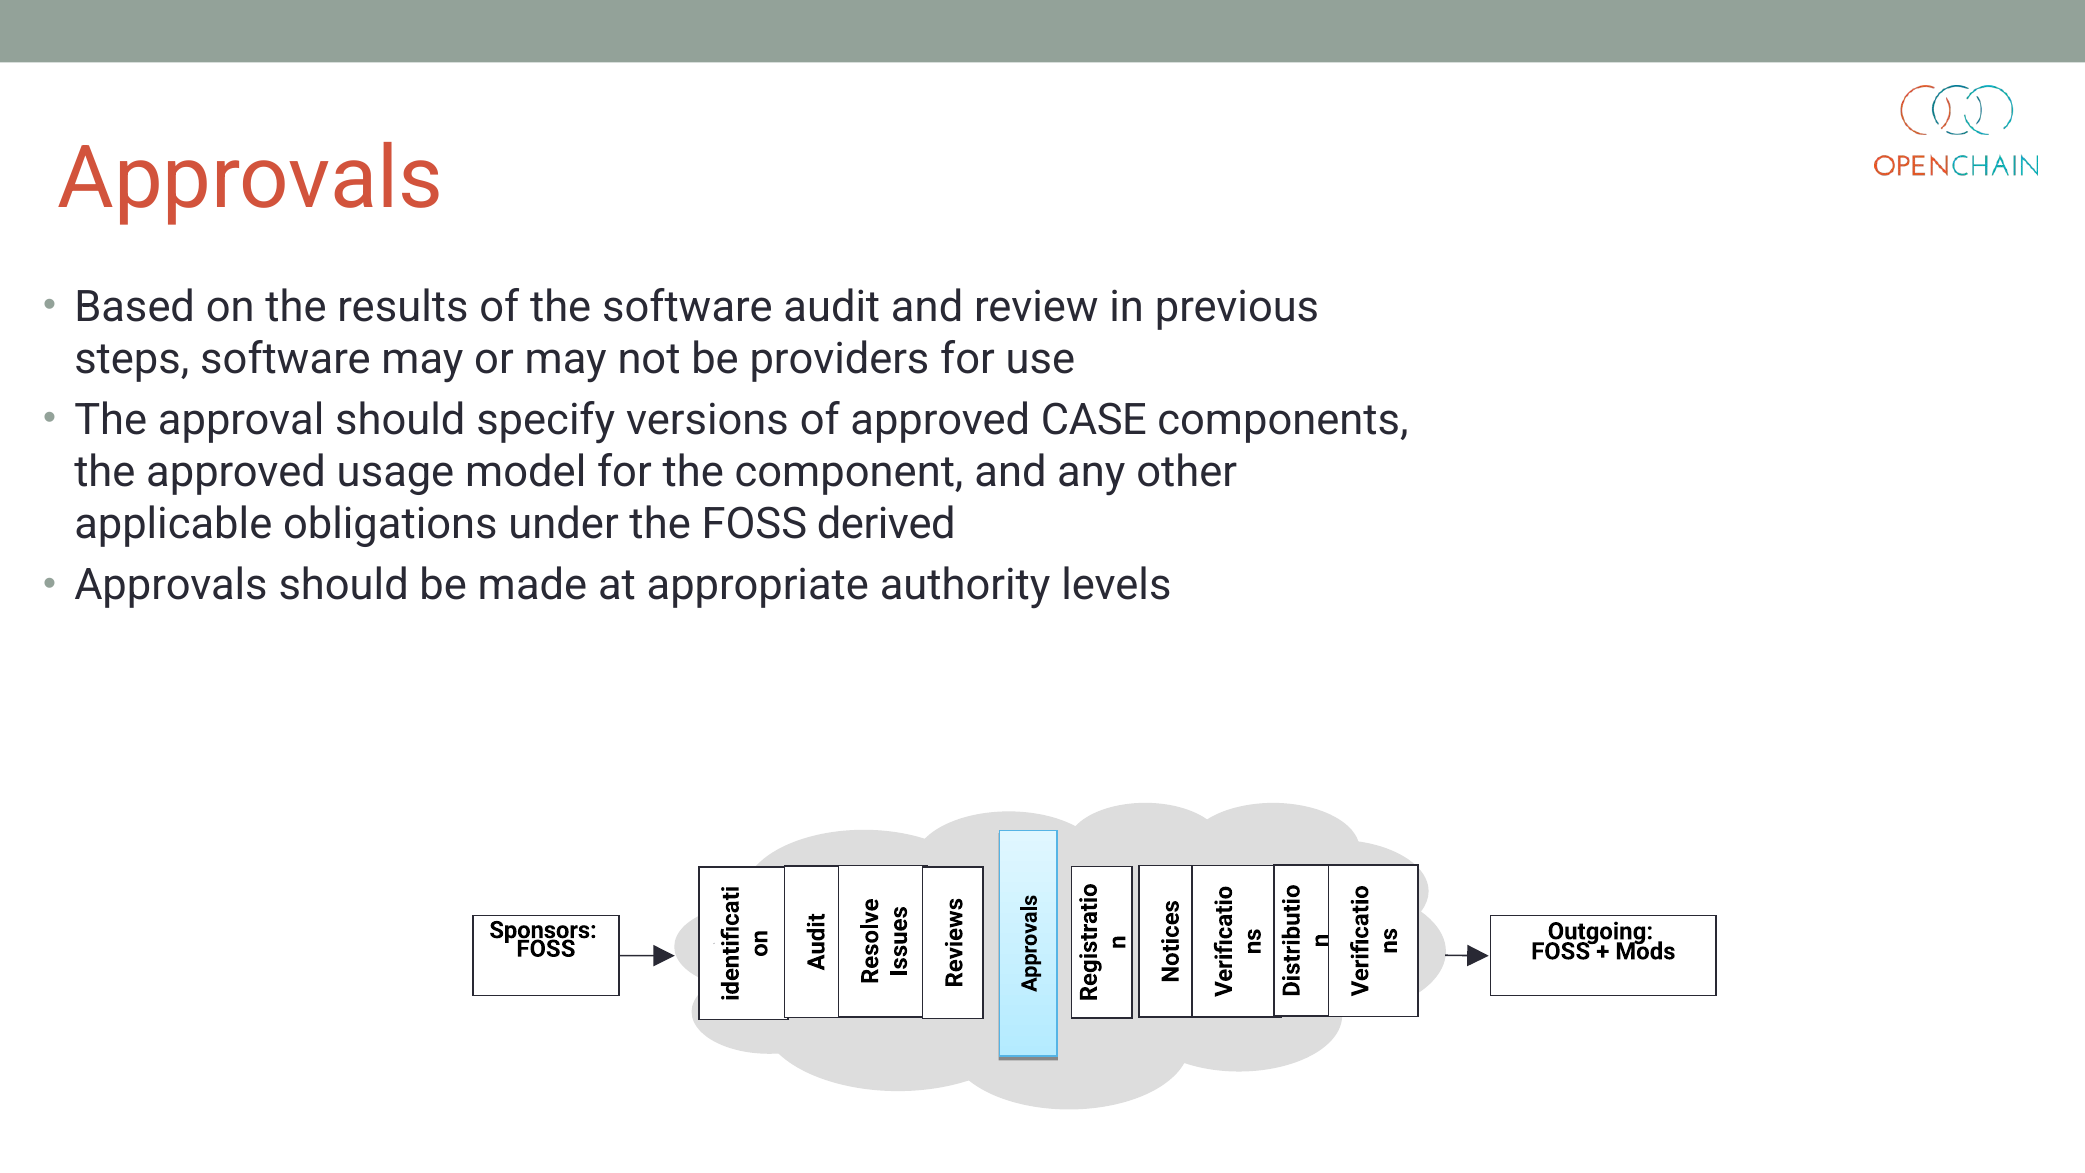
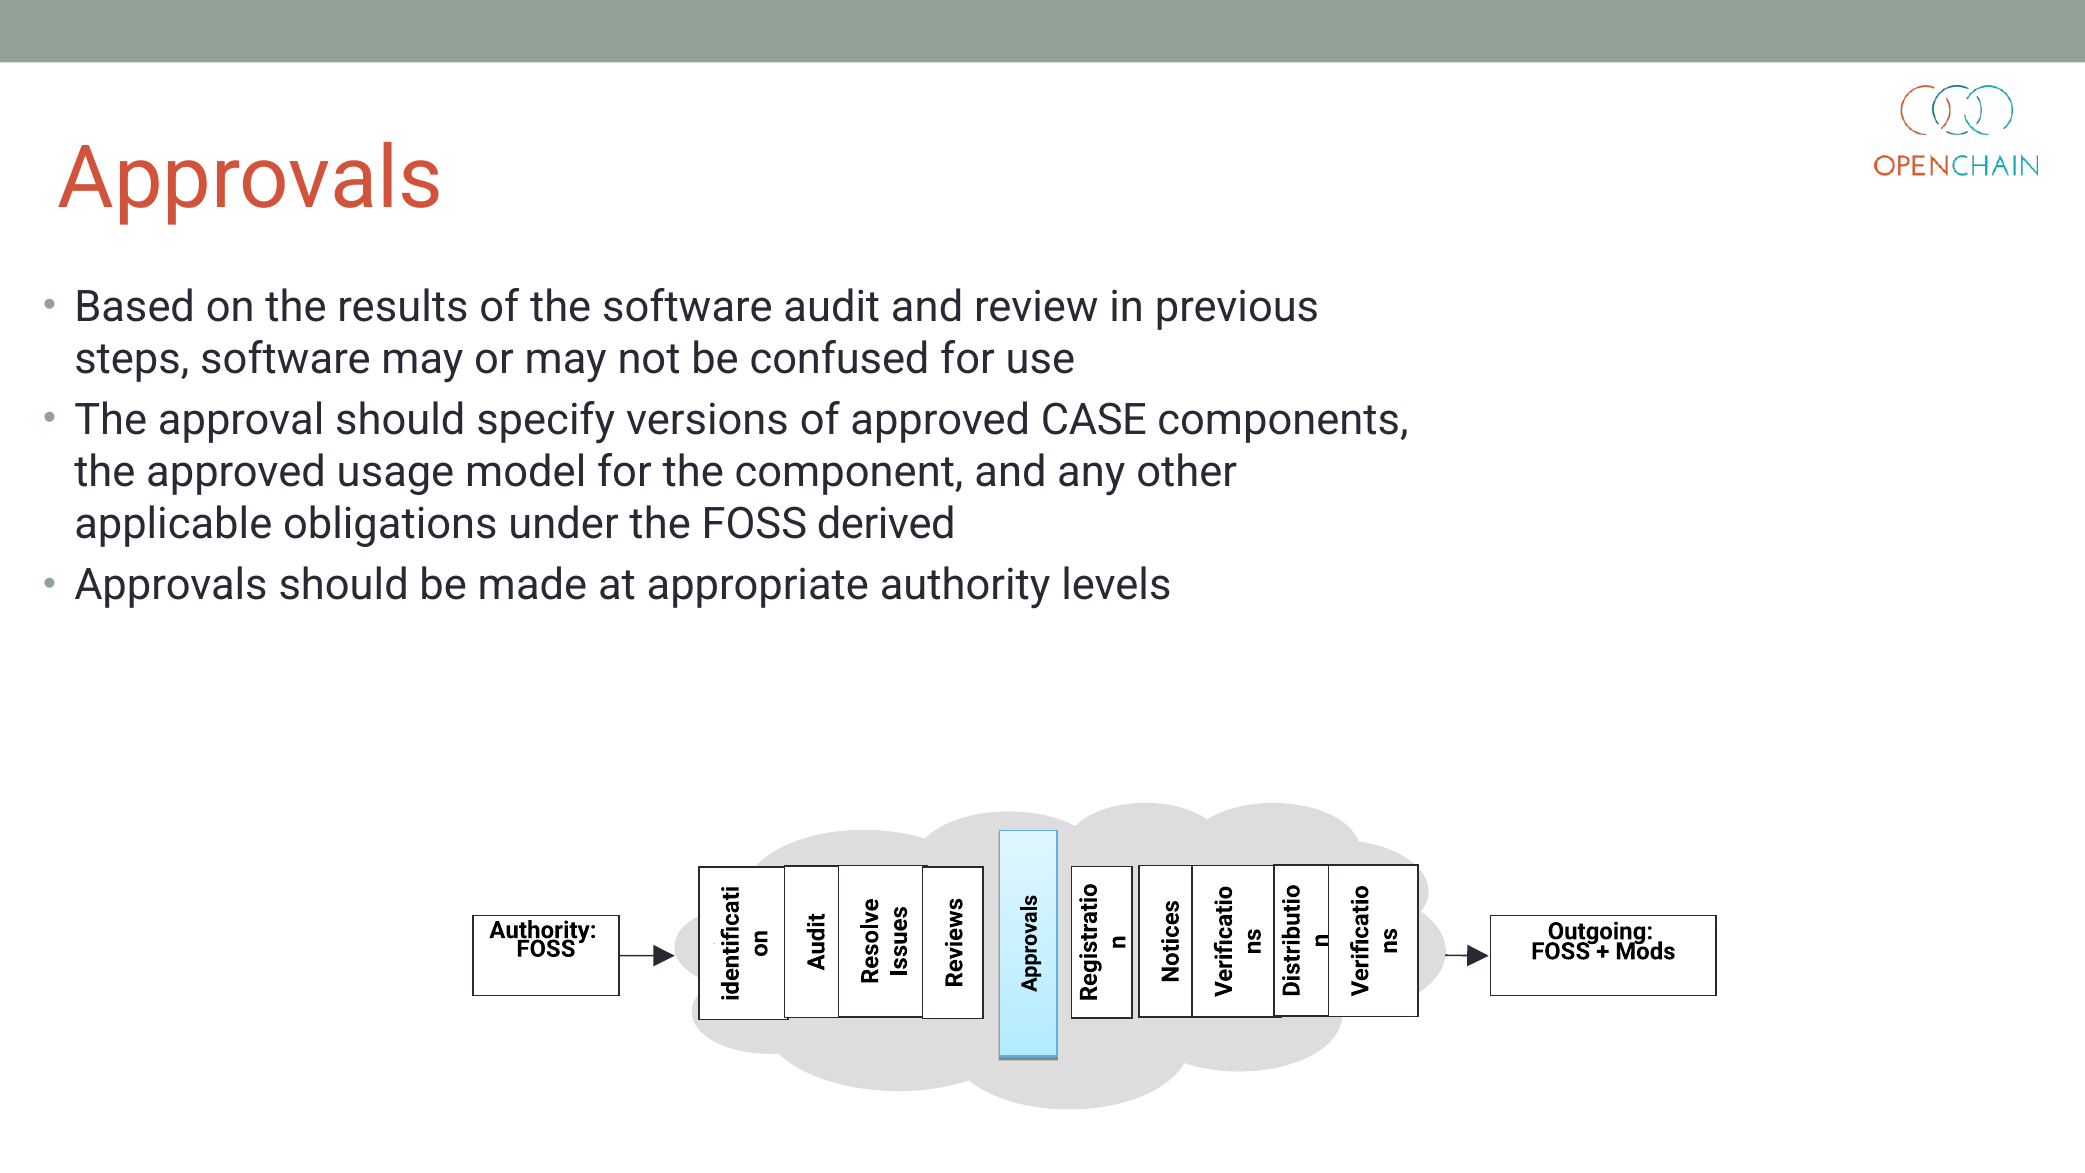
providers: providers -> confused (840, 359)
Sponsors: Sponsors -> Authority (543, 930)
